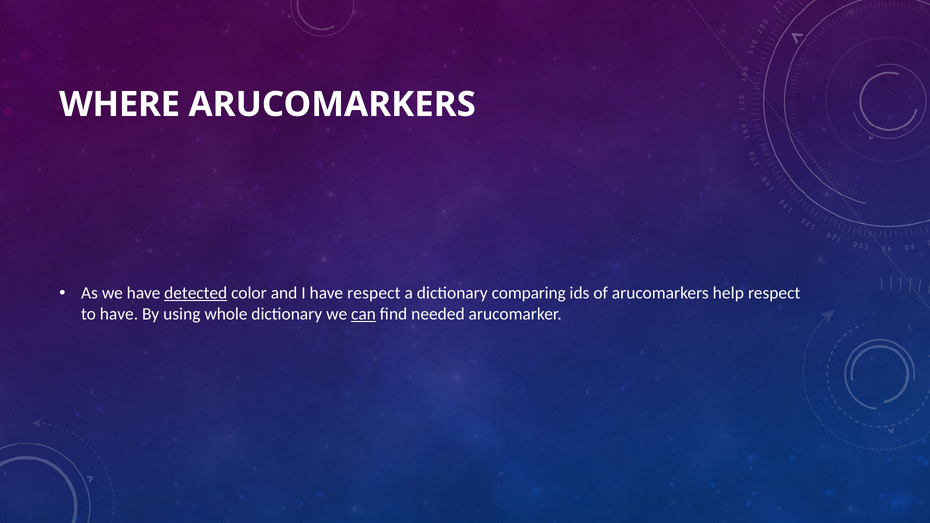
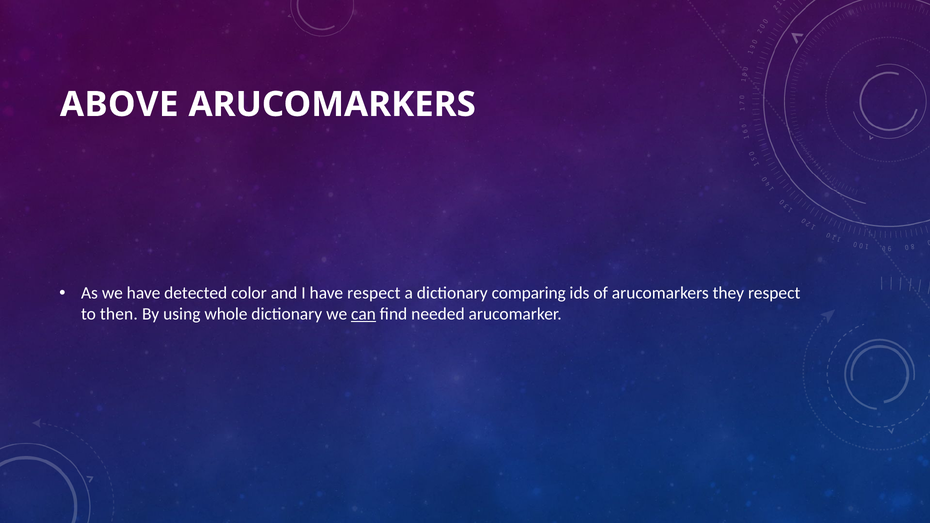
WHERE: WHERE -> ABOVE (119, 104)
detected underline: present -> none (196, 293)
help: help -> they (728, 293)
to have: have -> then (119, 314)
